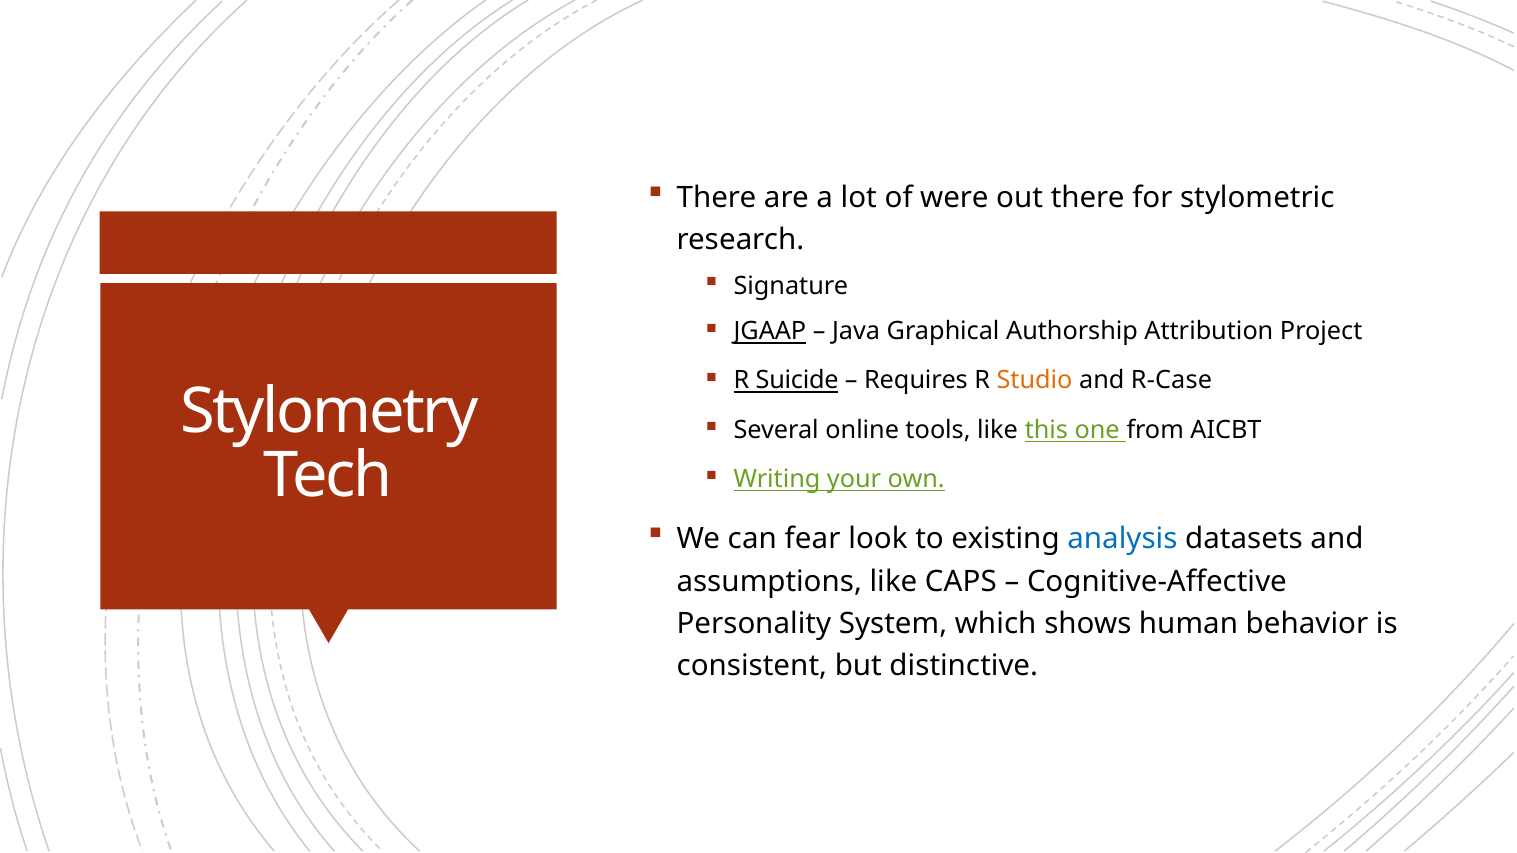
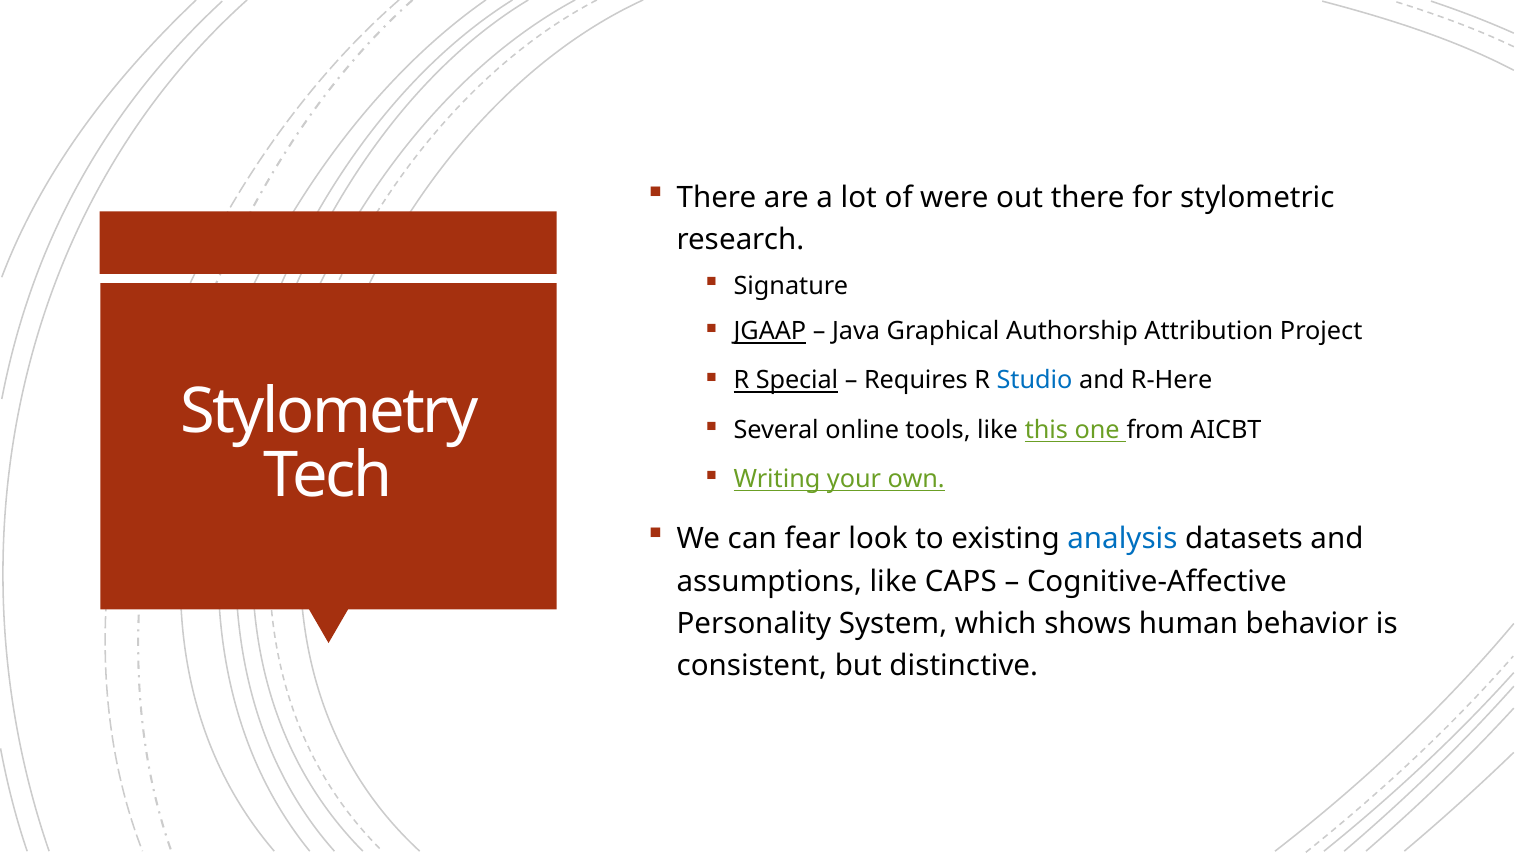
Suicide: Suicide -> Special (797, 381)
Studio colour: orange -> blue (1035, 381)
R-Case: R-Case -> R-Here (1172, 381)
